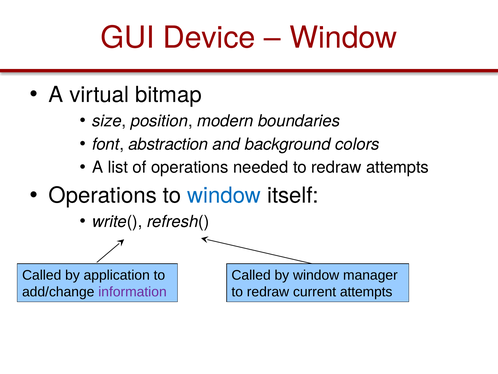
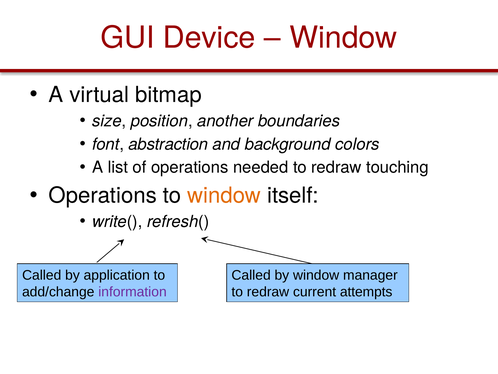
modern: modern -> another (225, 121)
redraw attempts: attempts -> touching (397, 167)
window colour: blue -> orange (224, 195)
